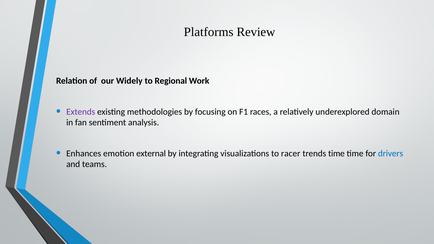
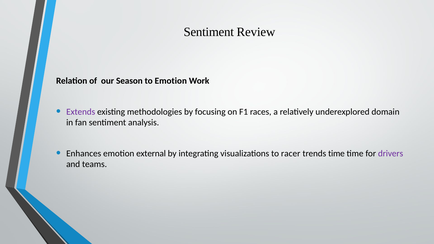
Platforms: Platforms -> Sentiment (209, 32)
Widely: Widely -> Season (129, 81)
to Regional: Regional -> Emotion (171, 81)
drivers colour: blue -> purple (391, 153)
